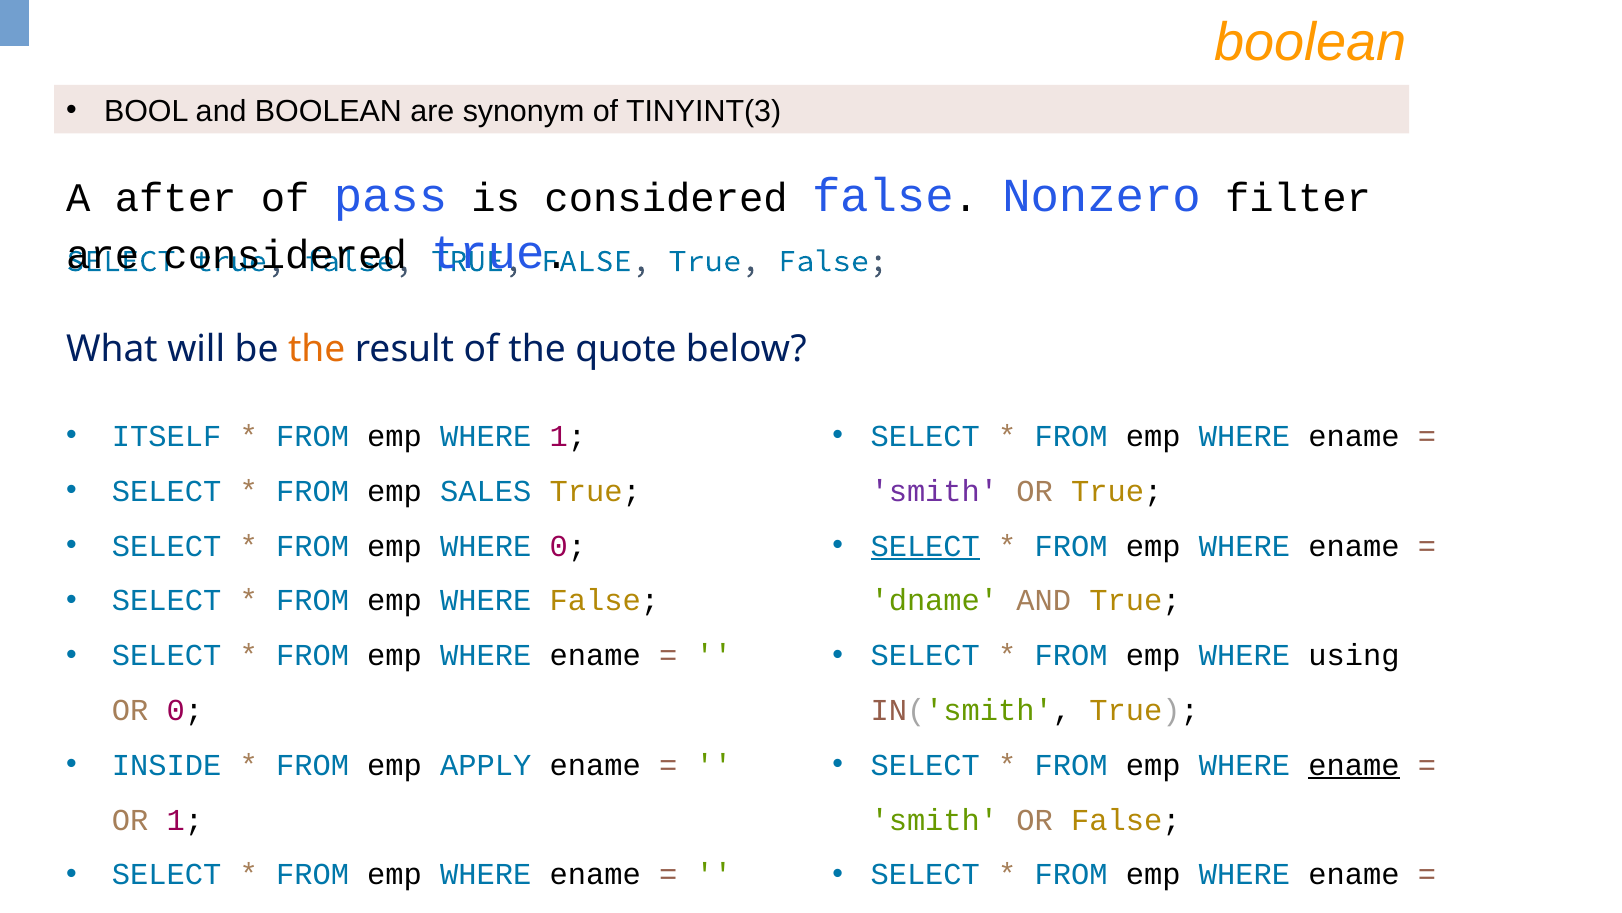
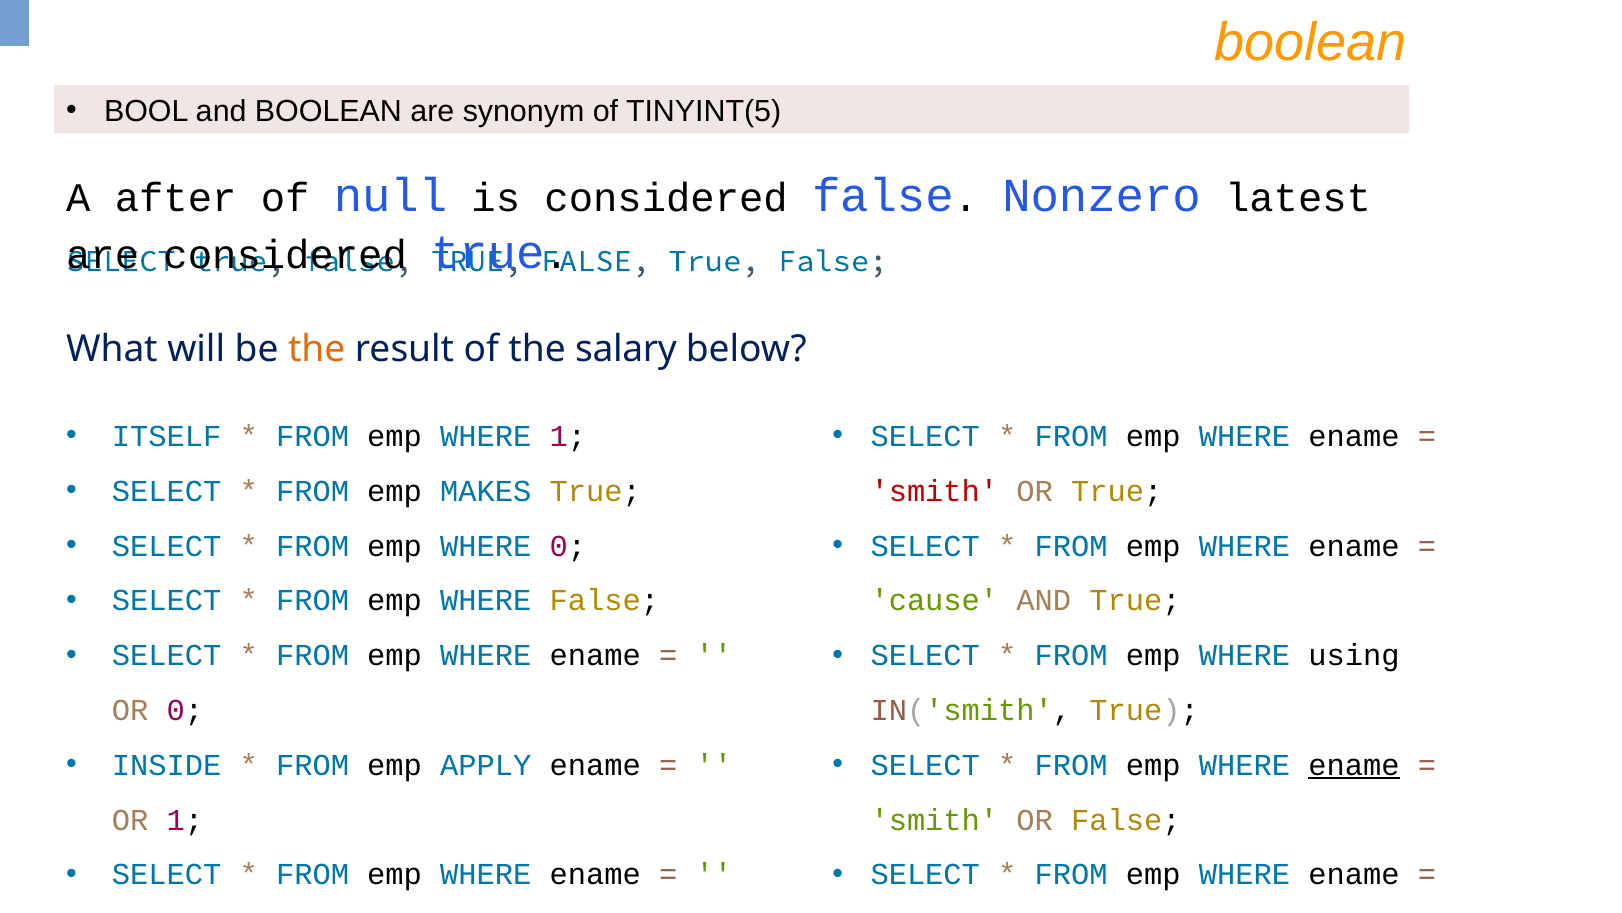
TINYINT(3: TINYINT(3 -> TINYINT(5 (704, 111)
pass: pass -> null (390, 196)
filter: filter -> latest (1298, 198)
quote: quote -> salary (626, 349)
SALES: SALES -> MAKES (486, 491)
smith colour: purple -> red (934, 491)
SELECT underline: present -> none (925, 546)
dname: dname -> cause (934, 601)
